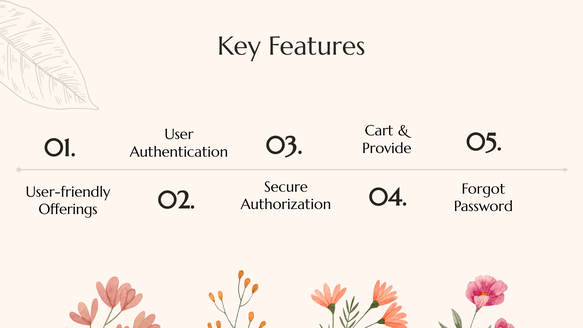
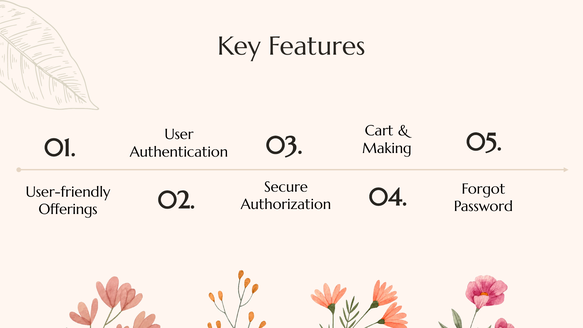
Provide: Provide -> Making (387, 148)
